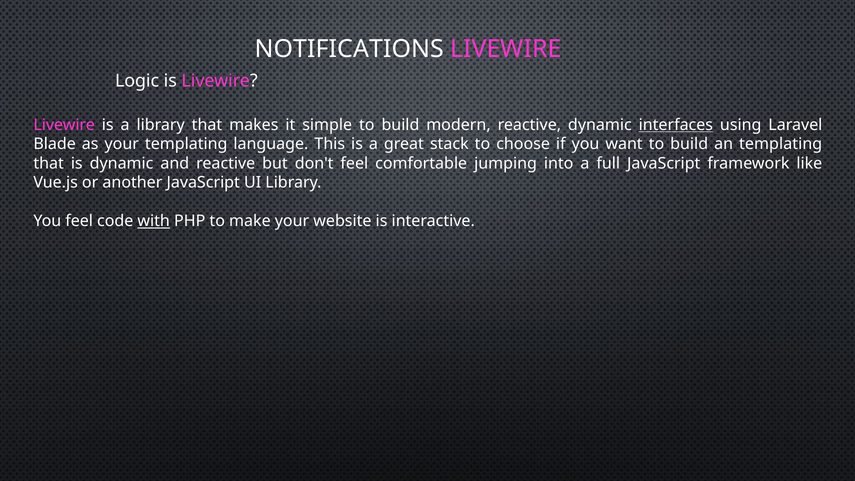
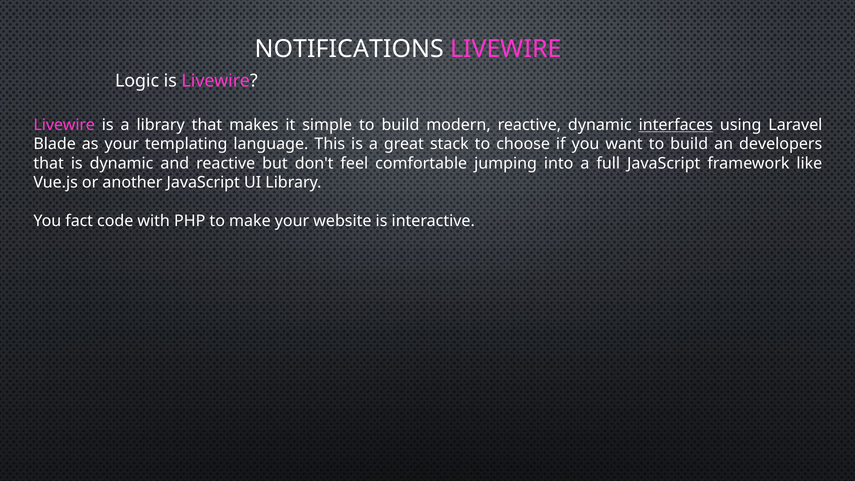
an templating: templating -> developers (781, 144)
You feel: feel -> fact (79, 221)
with underline: present -> none (154, 221)
